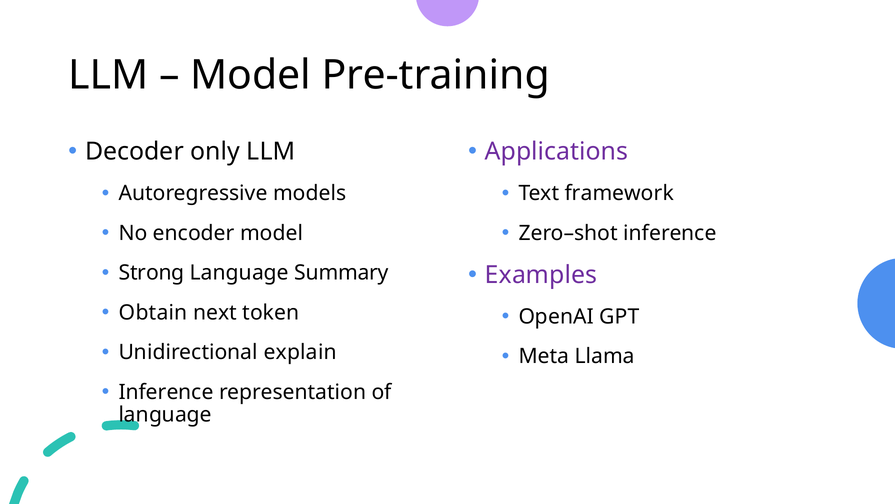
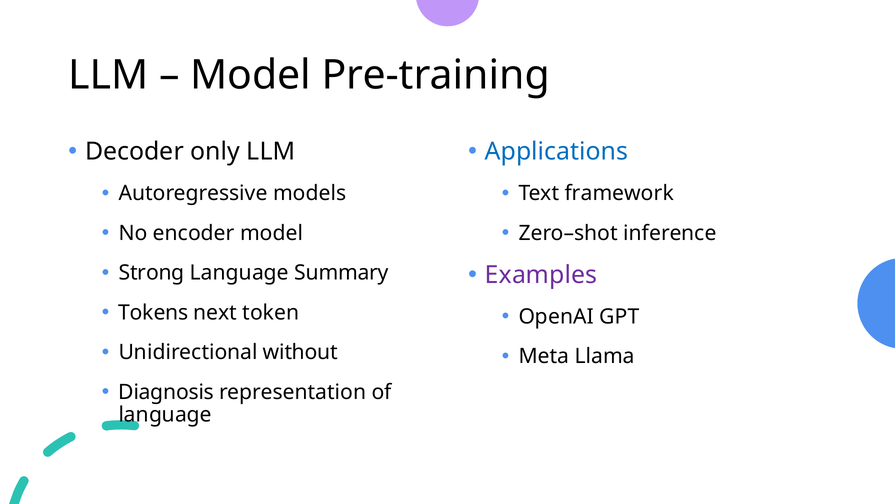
Applications colour: purple -> blue (556, 152)
Obtain: Obtain -> Tokens (153, 312)
explain: explain -> without (300, 352)
Inference: Inference -> Diagnosis (166, 392)
